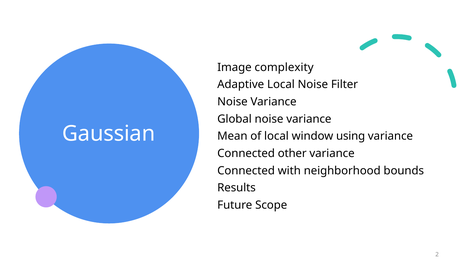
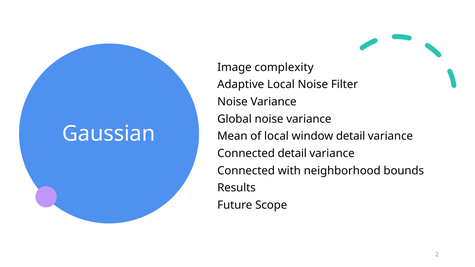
window using: using -> detail (351, 136)
Connected other: other -> detail (292, 154)
